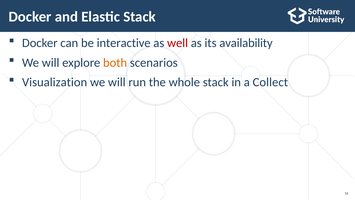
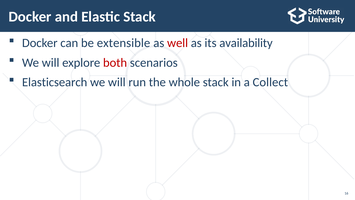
interactive: interactive -> extensible (124, 43)
both colour: orange -> red (115, 62)
Visualization: Visualization -> Elasticsearch (55, 82)
